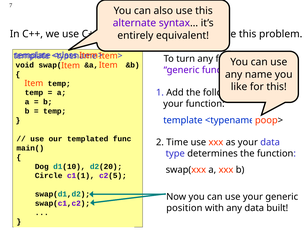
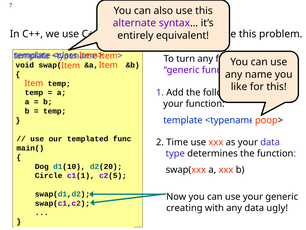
position: position -> creating (184, 208)
built: built -> ugly (277, 208)
